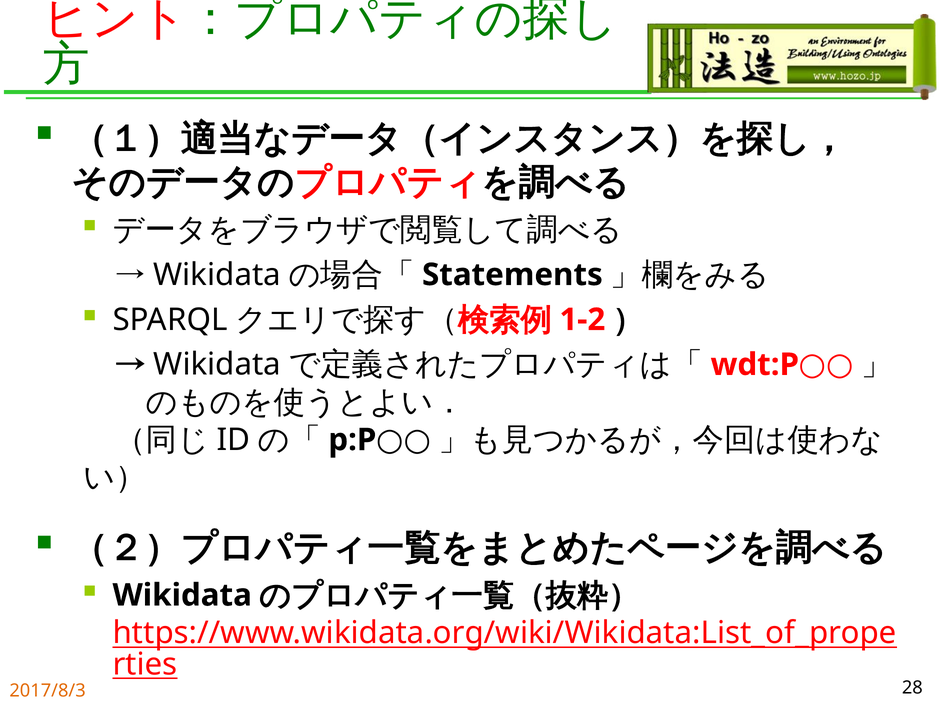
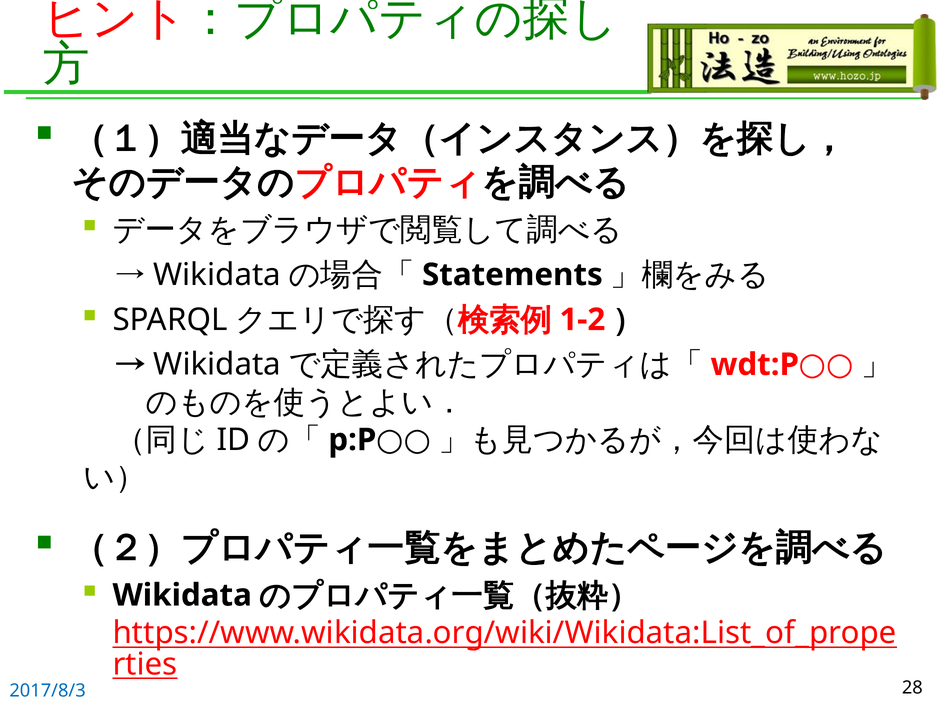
2017/8/3 colour: orange -> blue (48, 691)
